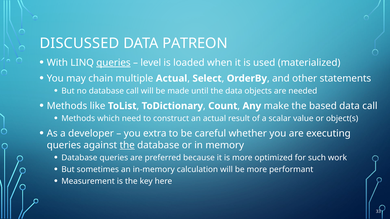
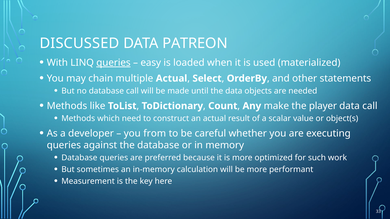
level: level -> easy (151, 63)
based: based -> player (323, 106)
extra: extra -> from (155, 134)
the underline: present -> none (127, 145)
